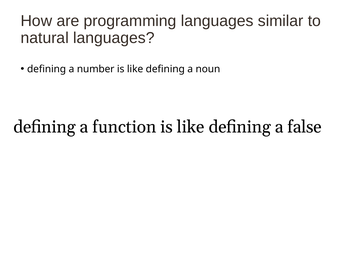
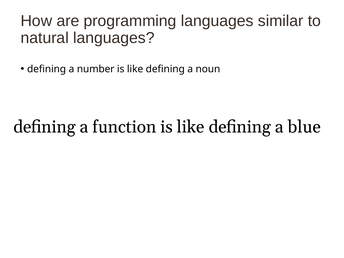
false: false -> blue (304, 127)
